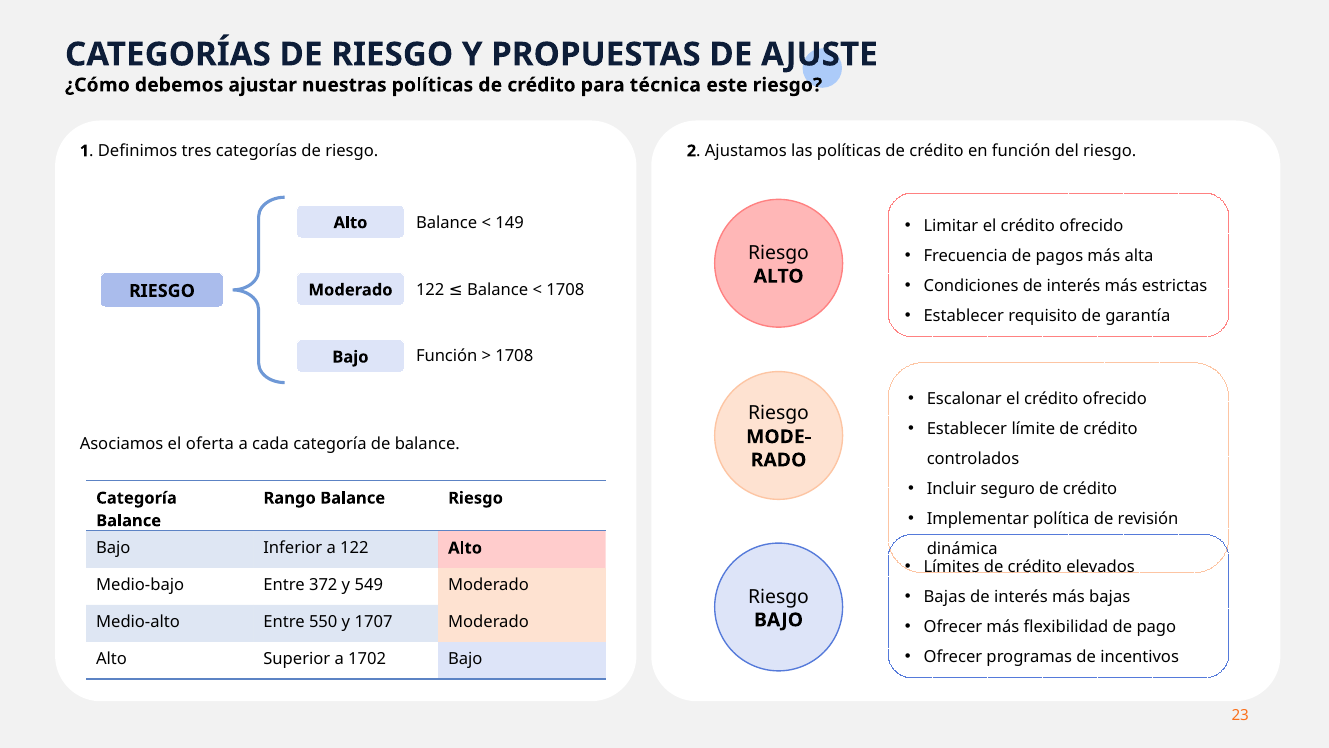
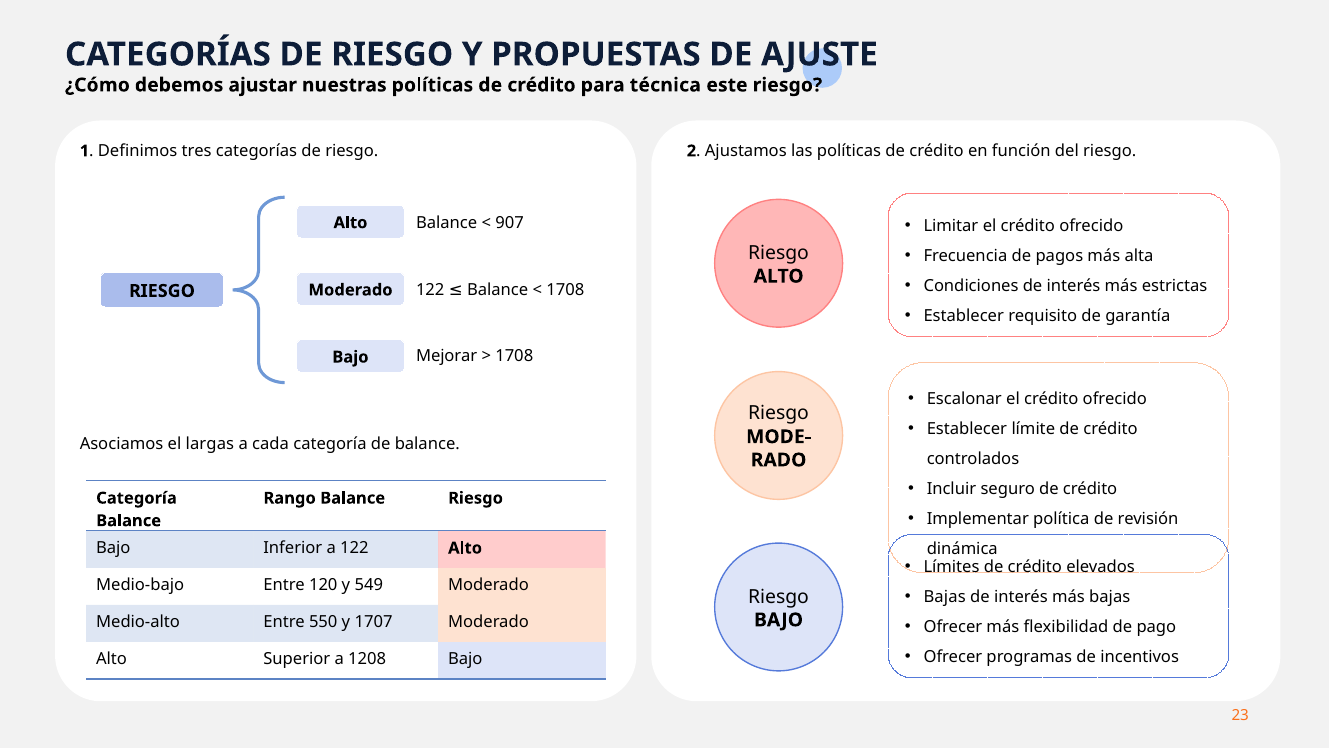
149: 149 -> 907 (510, 223)
Función: Función -> Mejorar (447, 356)
oferta: oferta -> largas (210, 444)
372: 372 -> 120 (323, 585)
1702: 1702 -> 1208 (367, 659)
